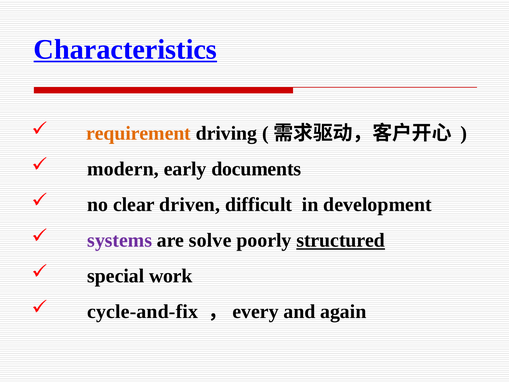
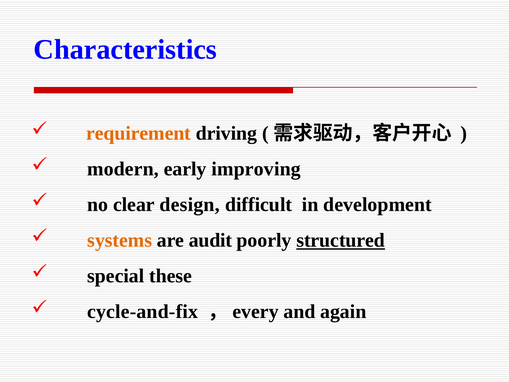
Characteristics underline: present -> none (125, 49)
documents: documents -> improving (256, 169)
driven: driven -> design (190, 205)
systems colour: purple -> orange (120, 240)
solve: solve -> audit (210, 240)
work: work -> these (171, 276)
